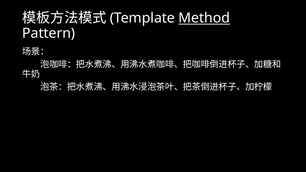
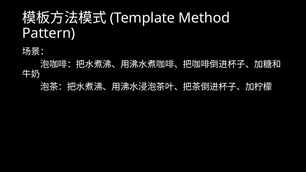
Method underline: present -> none (204, 18)
